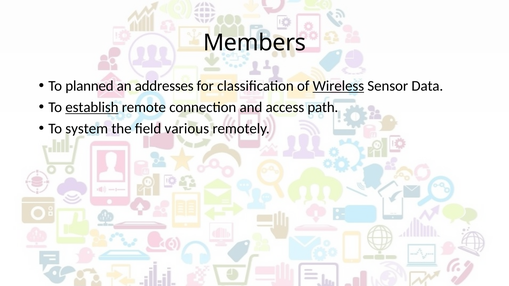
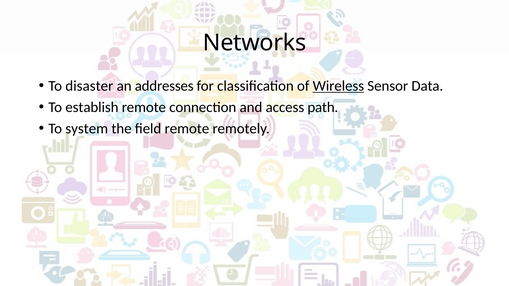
Members: Members -> Networks (255, 43)
planned: planned -> disaster (89, 86)
establish underline: present -> none (92, 107)
field various: various -> remote (187, 129)
